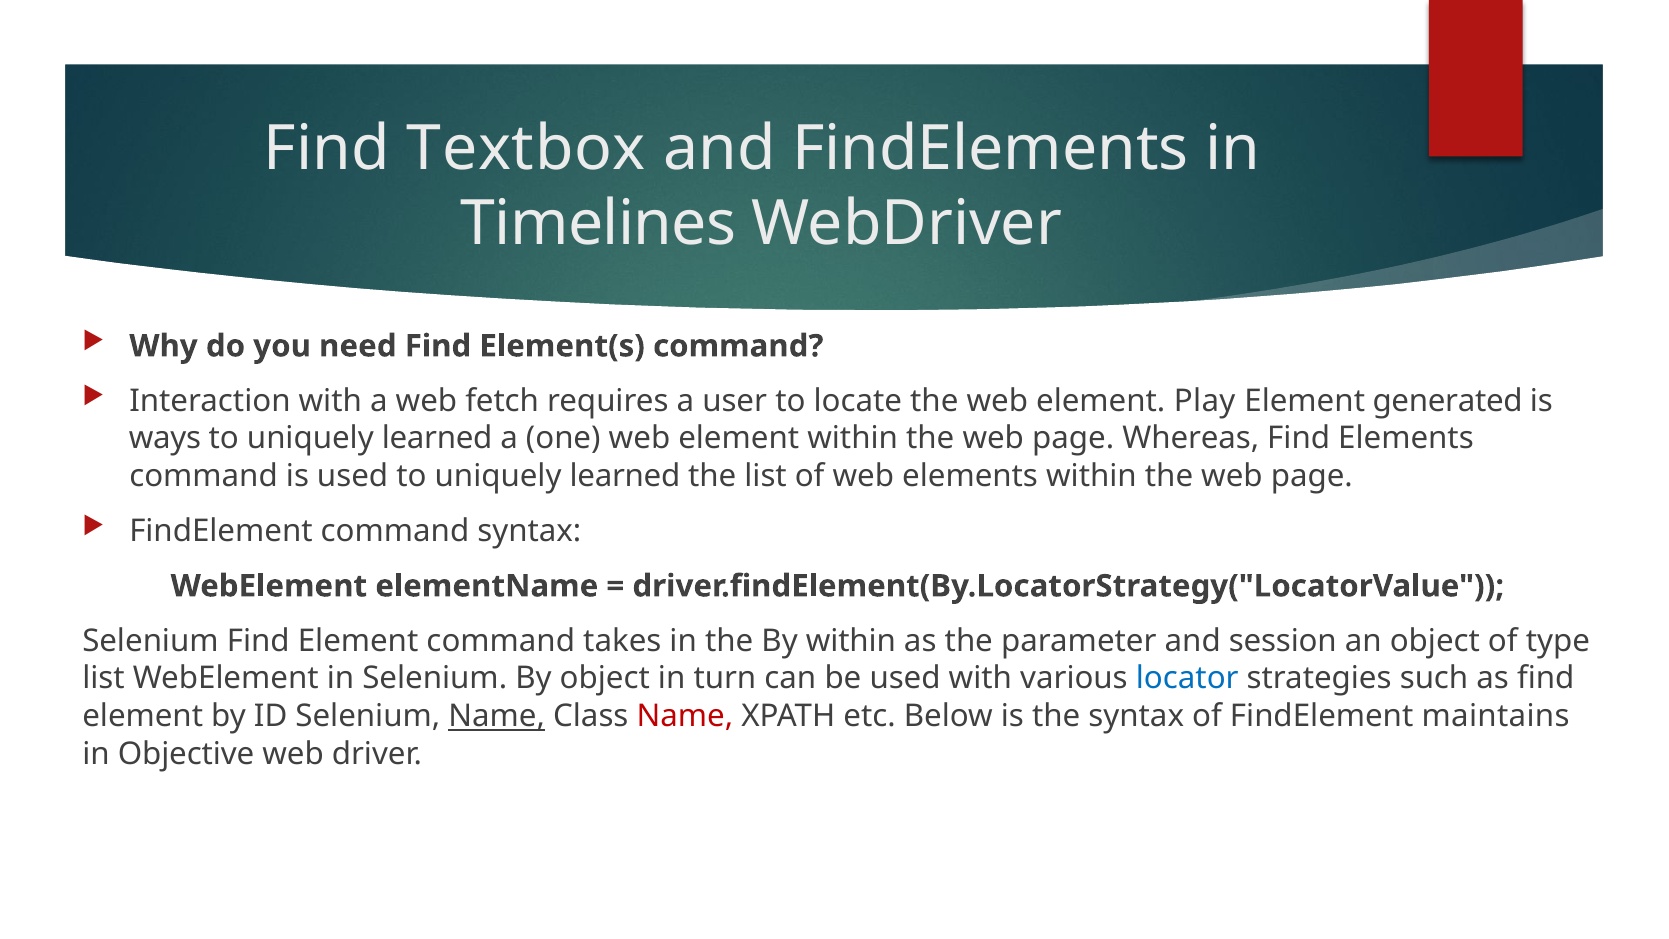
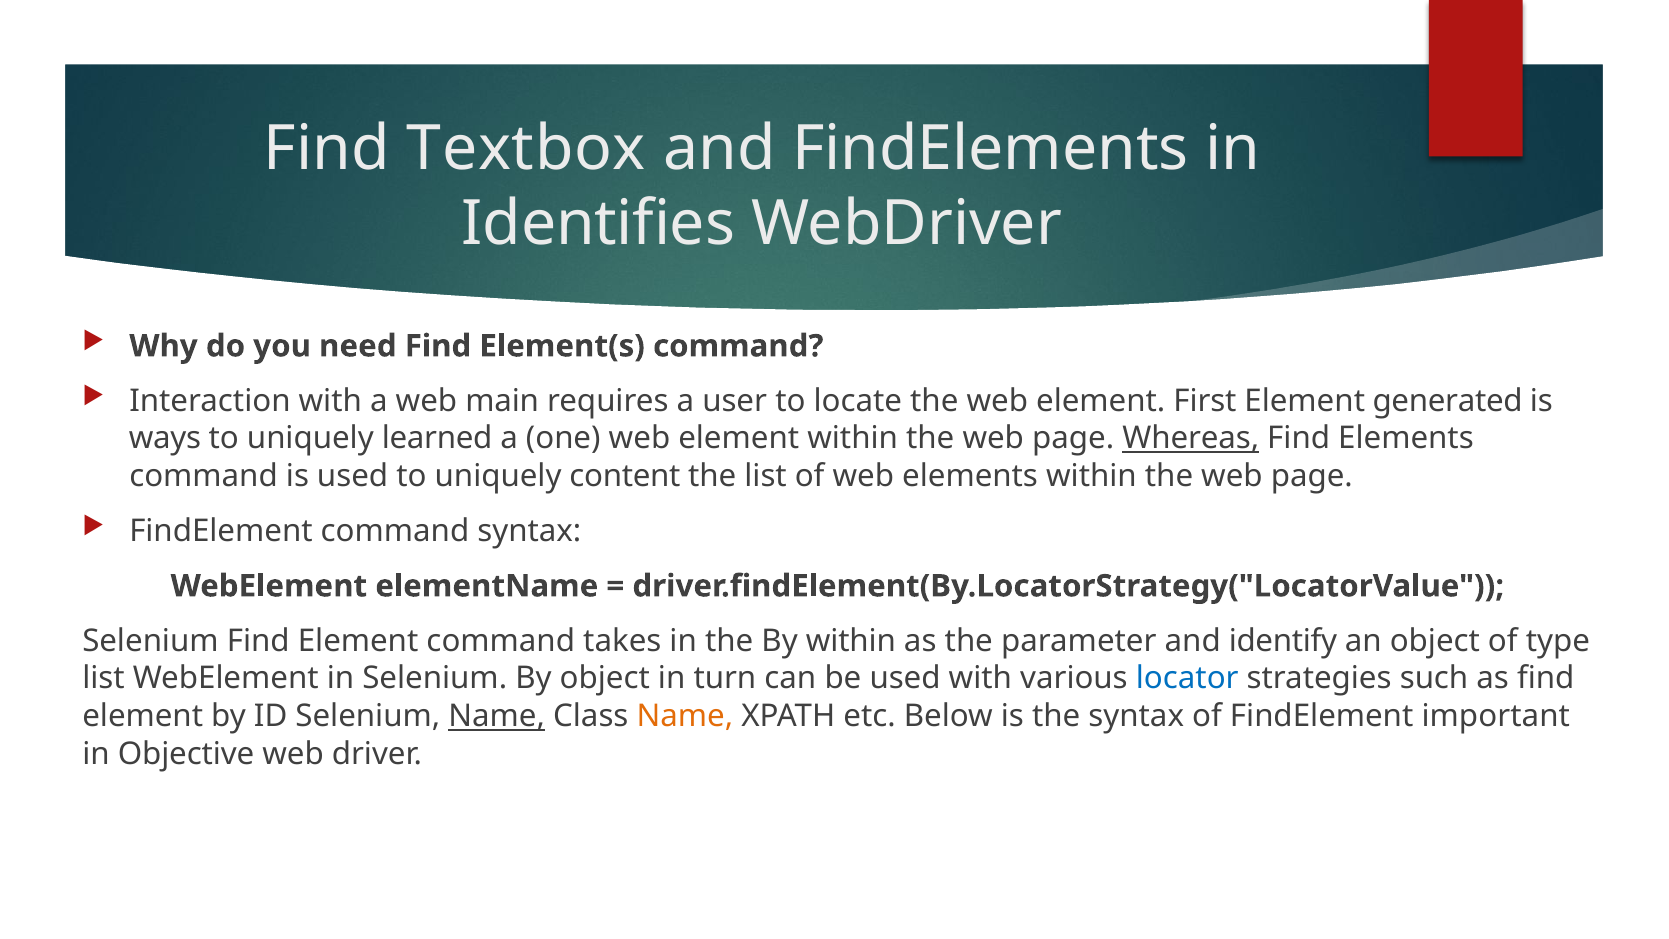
Timelines: Timelines -> Identifies (598, 224)
fetch: fetch -> main (502, 401)
Play: Play -> First (1205, 401)
Whereas underline: none -> present (1191, 439)
used to uniquely learned: learned -> content (625, 476)
session: session -> identify (1283, 641)
Name colour: red -> orange (685, 716)
maintains: maintains -> important (1496, 716)
